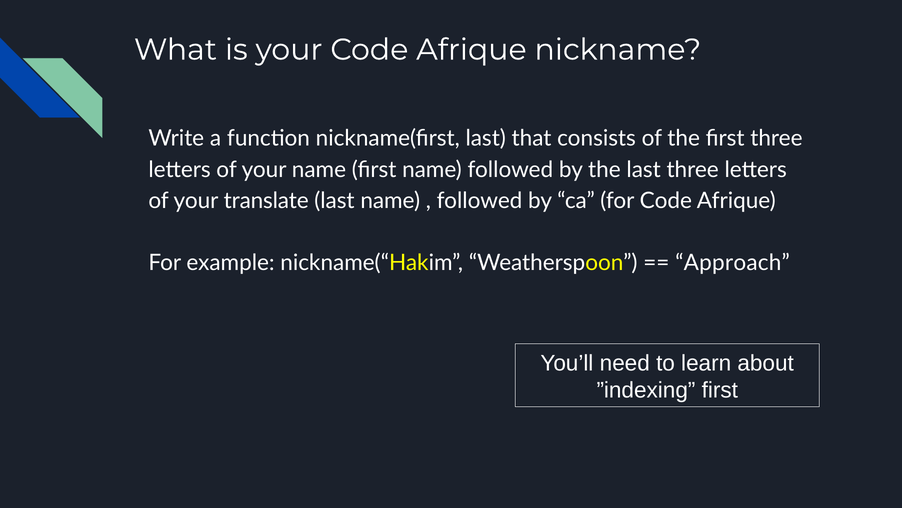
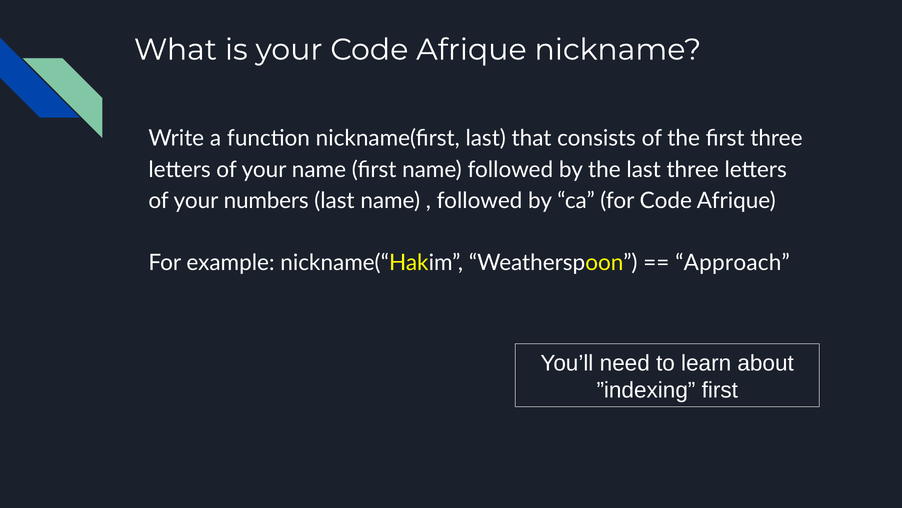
translate: translate -> numbers (266, 200)
